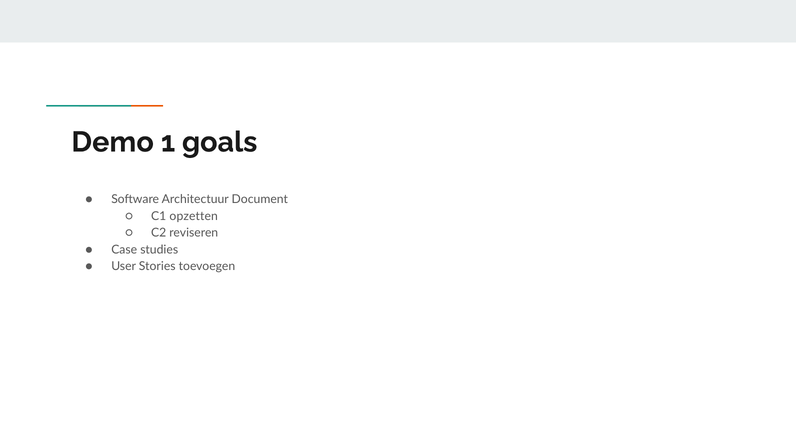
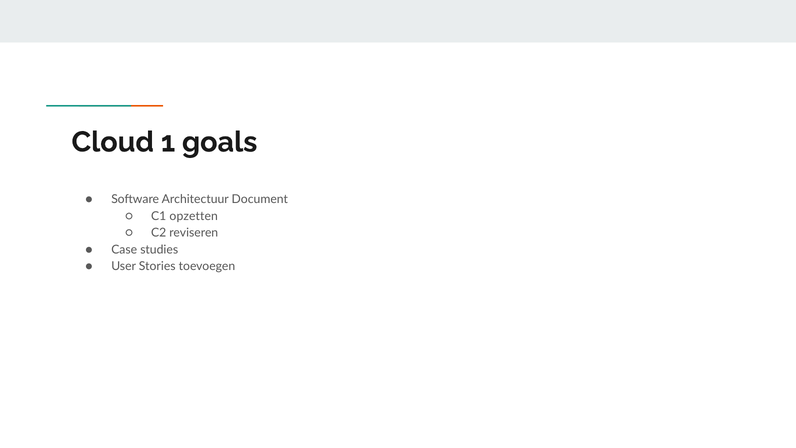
Demo: Demo -> Cloud (113, 142)
